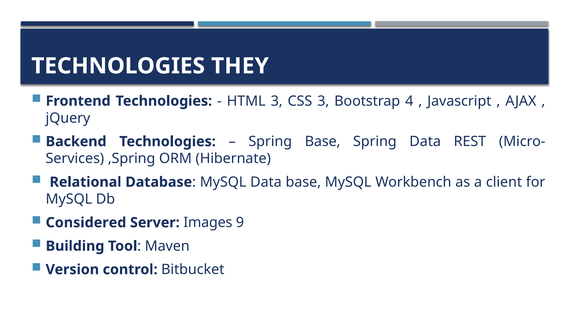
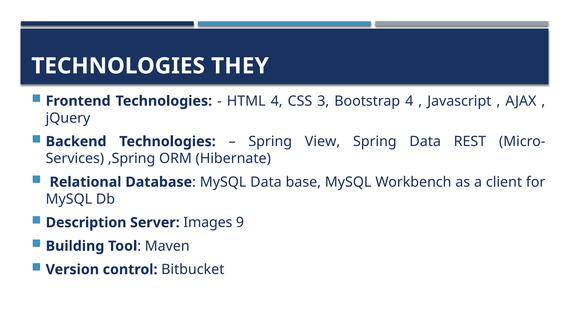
HTML 3: 3 -> 4 (277, 101)
Spring Base: Base -> View (323, 142)
Considered: Considered -> Description (86, 223)
